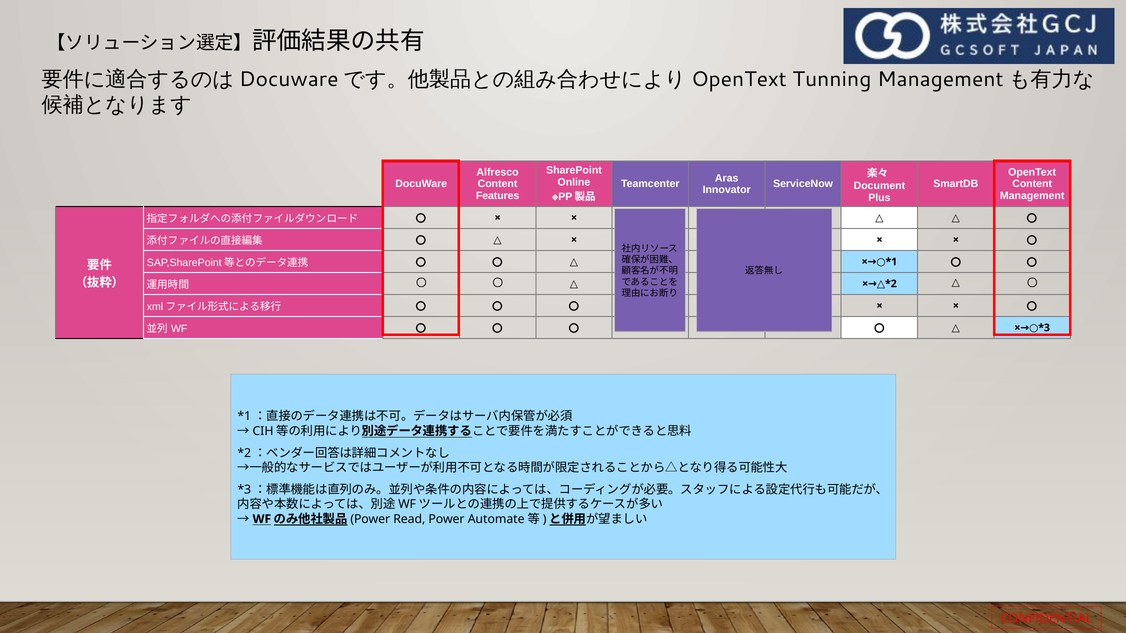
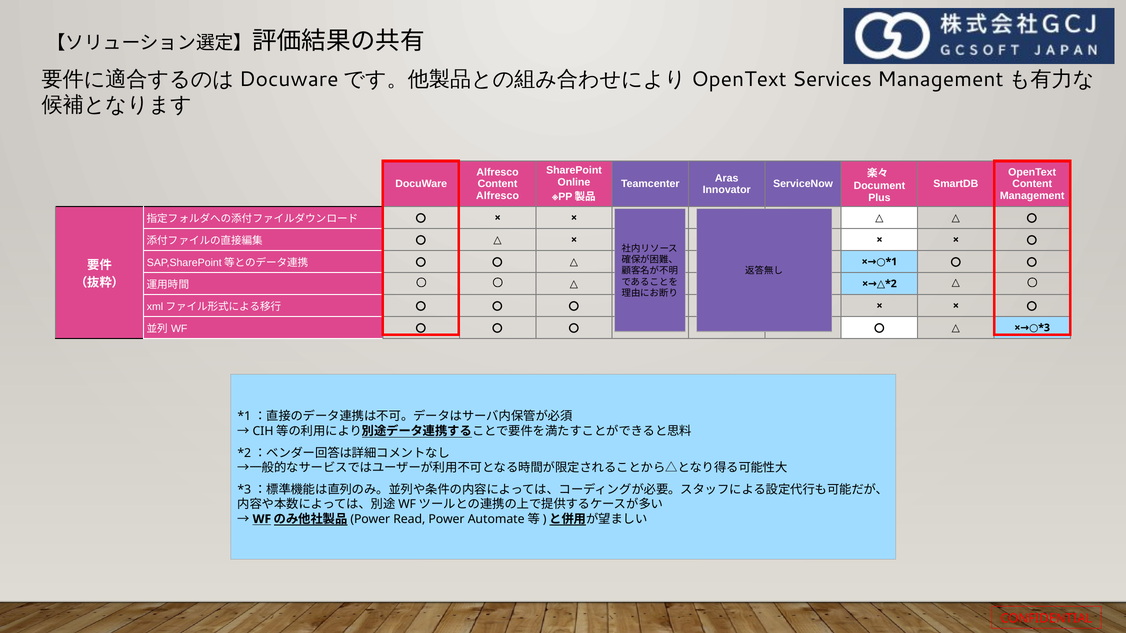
Tunning: Tunning -> Services (832, 79)
Features: Features -> Alfresco (498, 196)
